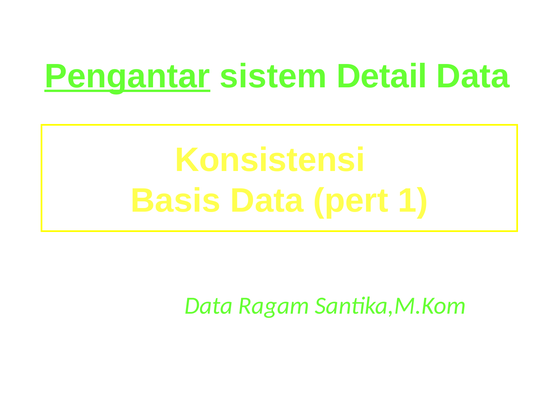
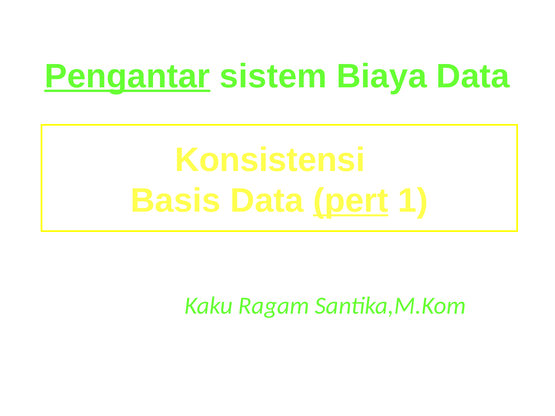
Detail: Detail -> Biaya (382, 76)
pert underline: none -> present (351, 201)
Data: Data -> Kaku (209, 306)
